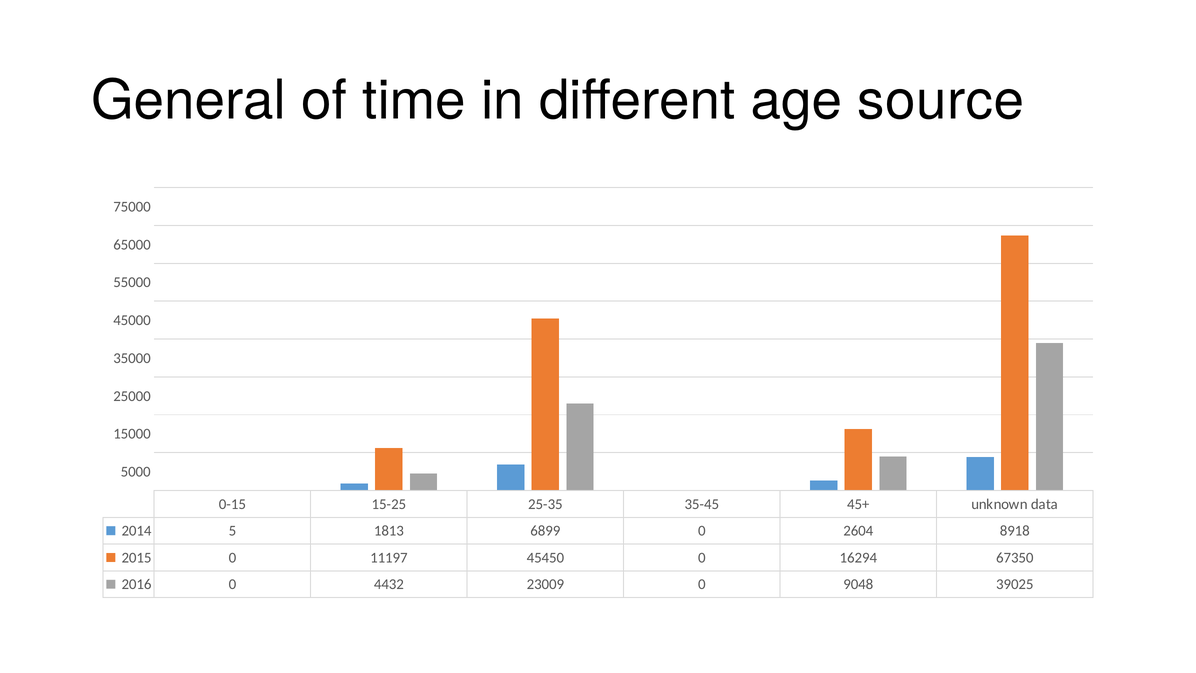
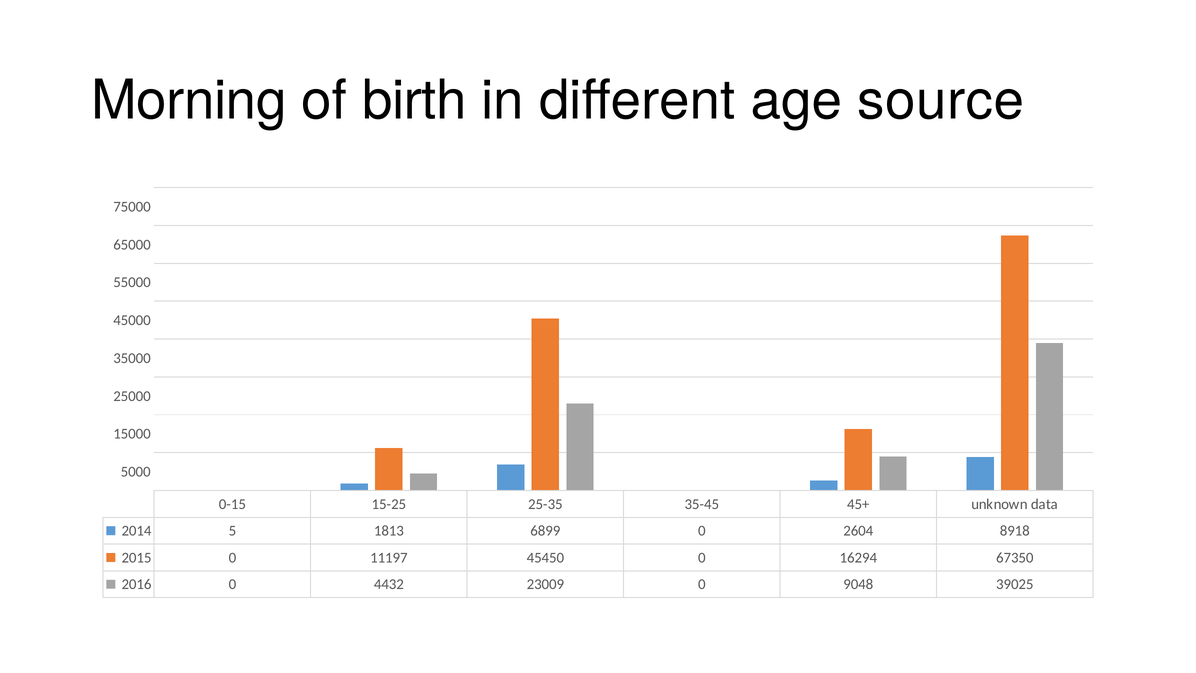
General: General -> Morning (189, 100)
time: time -> birth (414, 100)
